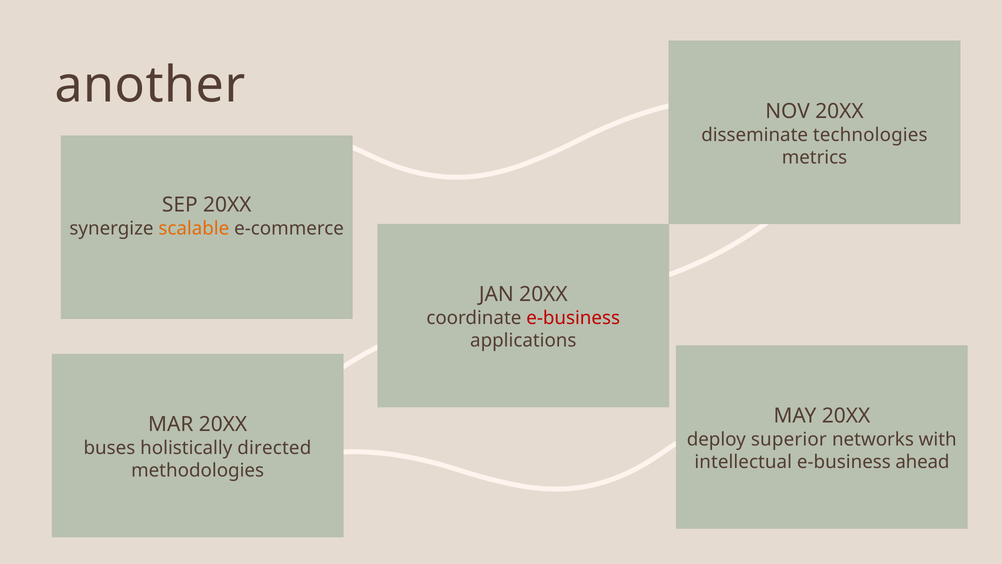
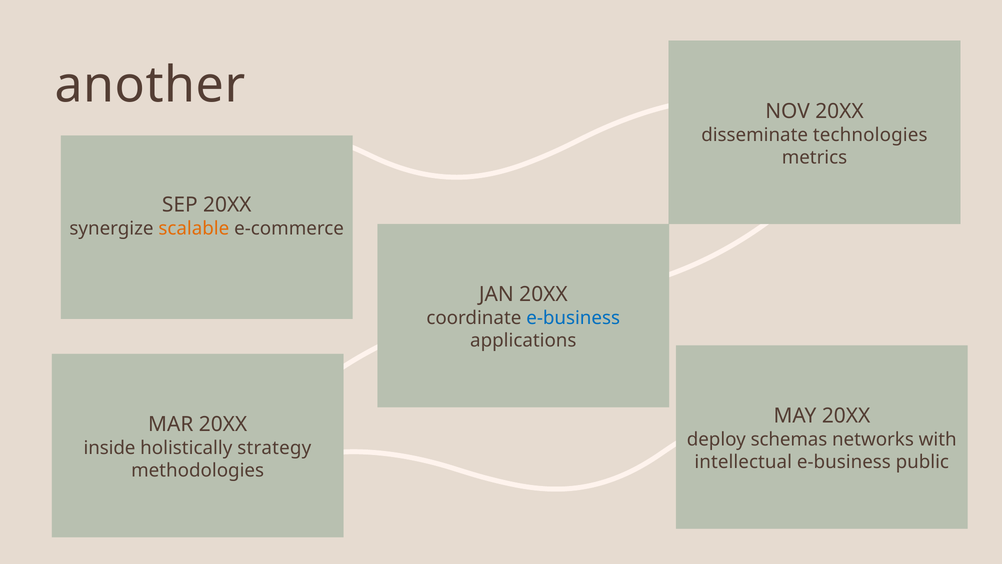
e-business colour: red -> blue (573, 318)
superior: superior -> schemas (789, 439)
buses: buses -> inside (109, 448)
directed: directed -> strategy (274, 448)
ahead: ahead -> public (922, 462)
